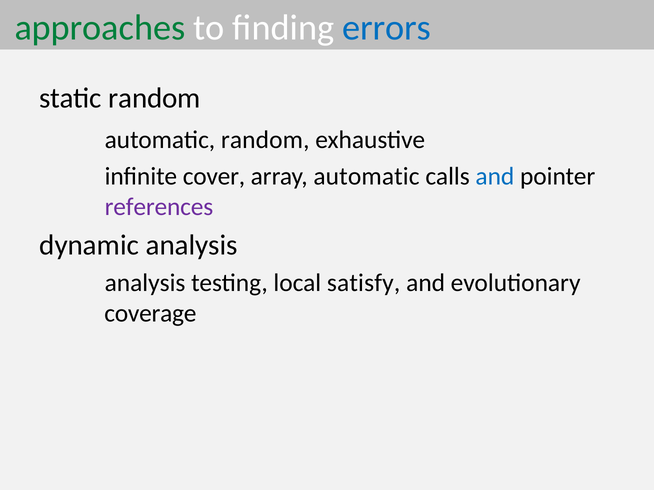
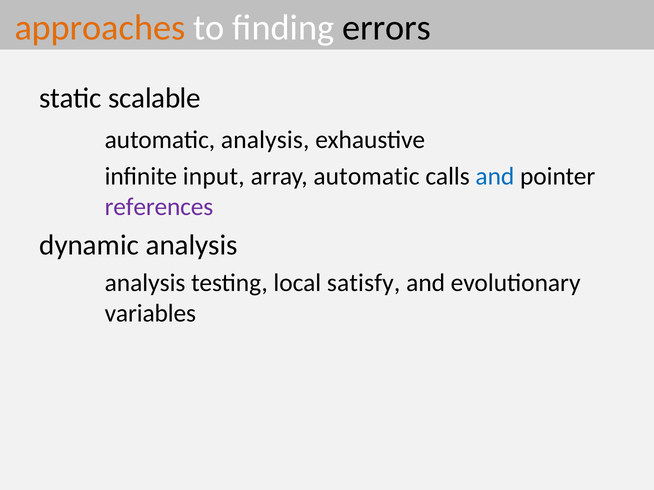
approaches colour: green -> orange (100, 28)
errors colour: blue -> black (387, 28)
static random: random -> scalable (155, 98)
automatic random: random -> analysis (265, 140)
cover: cover -> input (214, 176)
coverage: coverage -> variables (150, 314)
